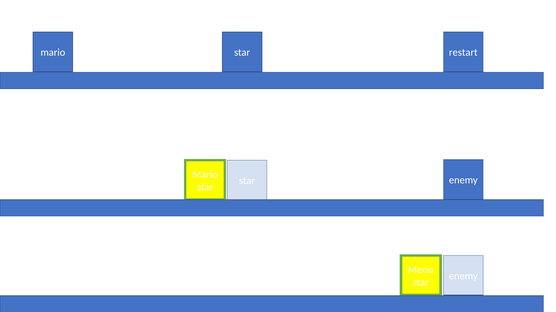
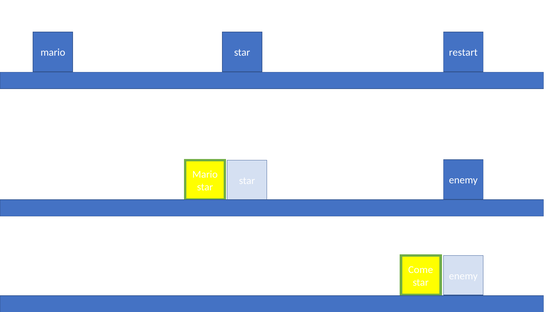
Menu: Menu -> Come (421, 270)
